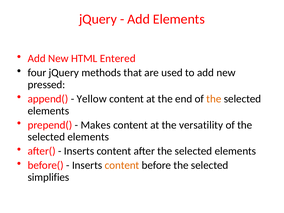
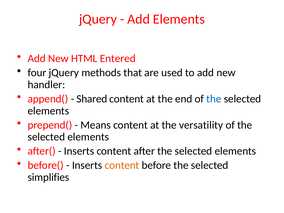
pressed: pressed -> handler (46, 85)
Yellow: Yellow -> Shared (92, 99)
the colour: orange -> blue (214, 99)
Makes: Makes -> Means (96, 125)
